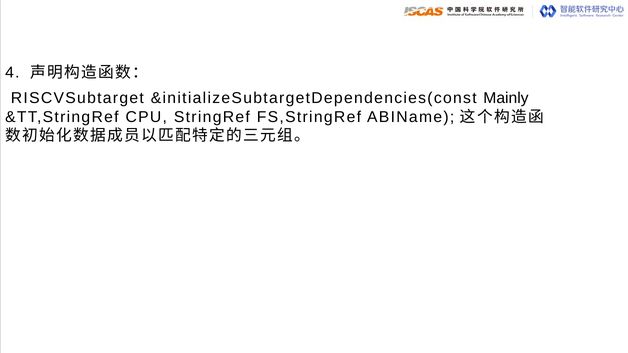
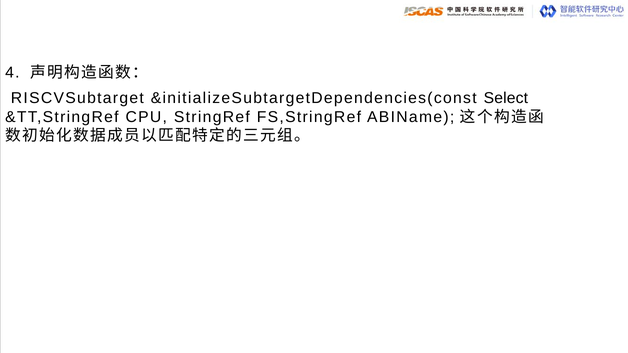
Mainly: Mainly -> Select (506, 98)
